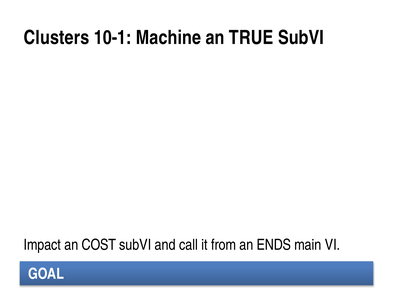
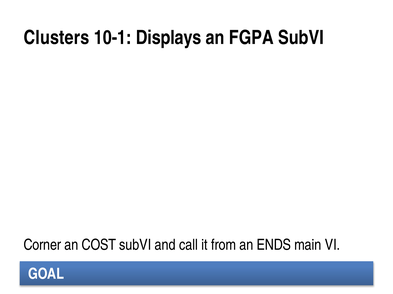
Machine: Machine -> Displays (169, 38)
TRUE: TRUE -> FGPA (251, 38)
Impact: Impact -> Corner (42, 245)
